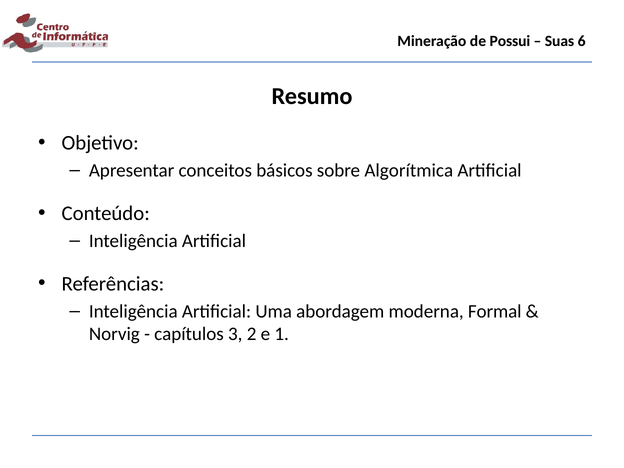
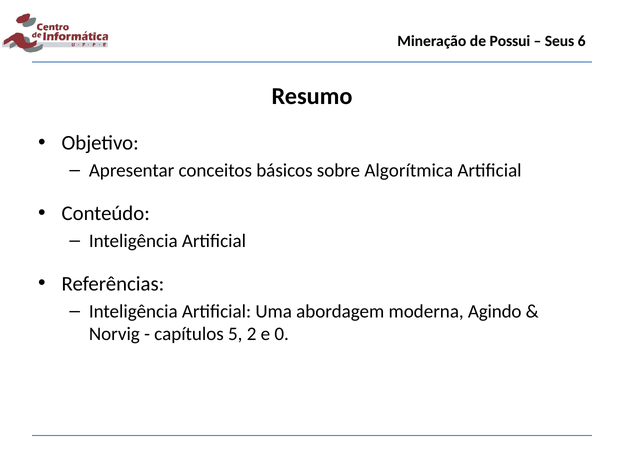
Suas: Suas -> Seus (560, 41)
Formal: Formal -> Agindo (495, 311)
3: 3 -> 5 (235, 334)
1: 1 -> 0 (282, 334)
